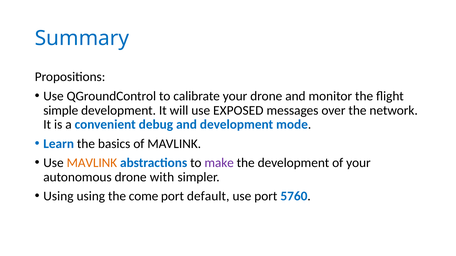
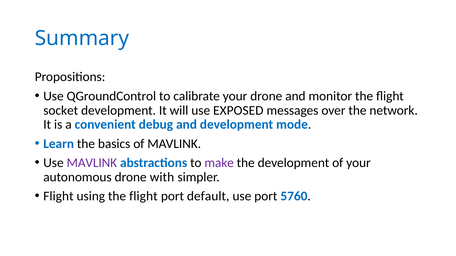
simple: simple -> socket (61, 111)
MAVLINK colour: orange -> purple (92, 163)
Using: Using -> Flight (58, 196)
using the come: come -> flight (143, 196)
